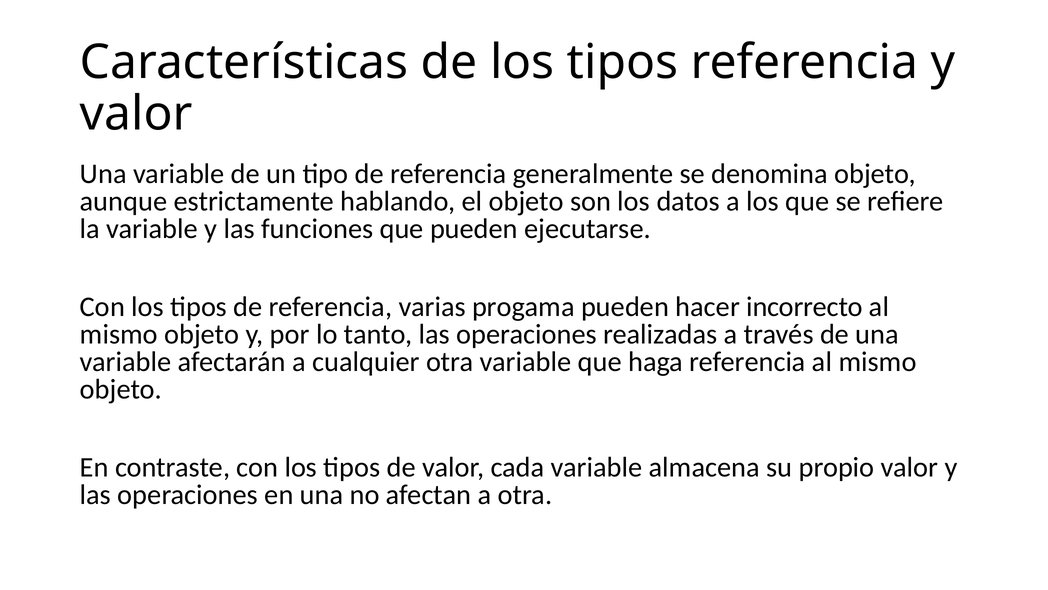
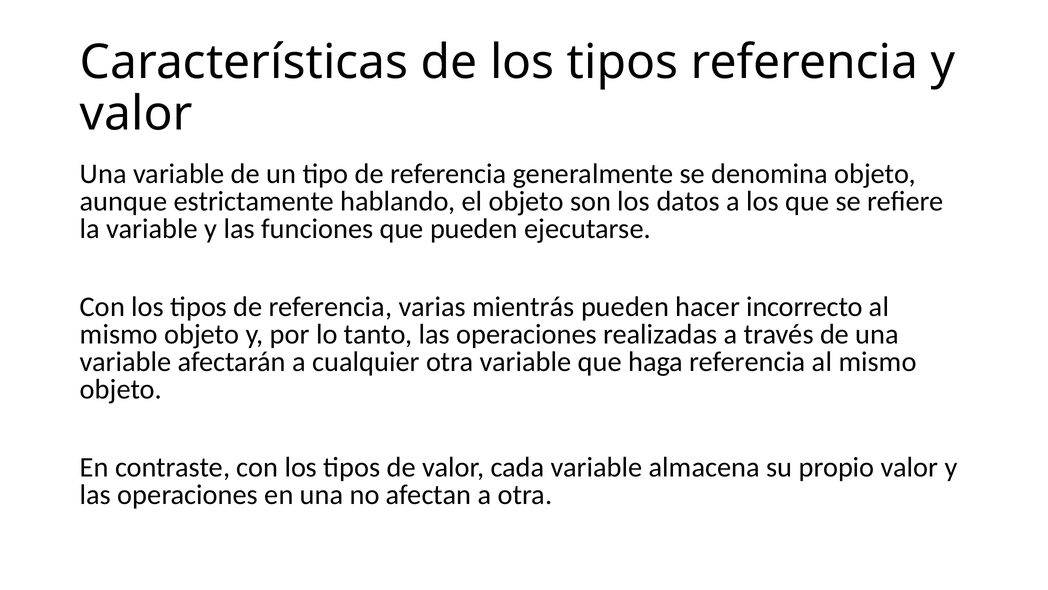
progama: progama -> mientrás (523, 307)
